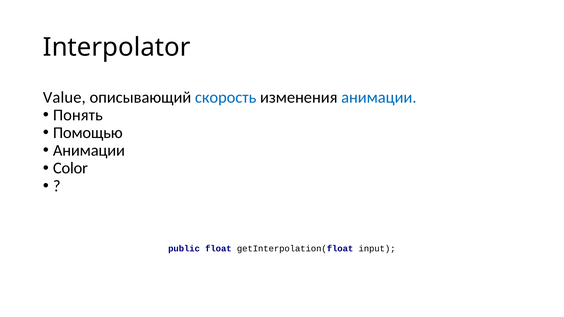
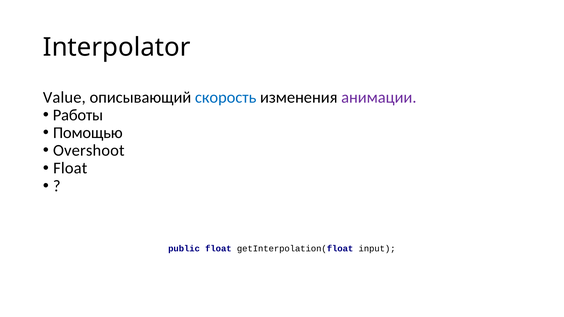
анимации colour: blue -> purple (379, 98)
Понять: Понять -> Работы (78, 115)
Анимации: Анимации -> Overshoot (89, 151)
Color: Color -> Float (70, 168)
